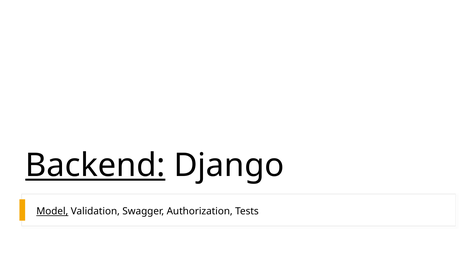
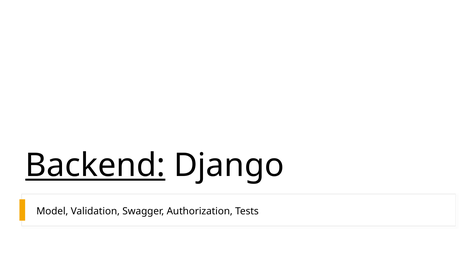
Model underline: present -> none (52, 211)
